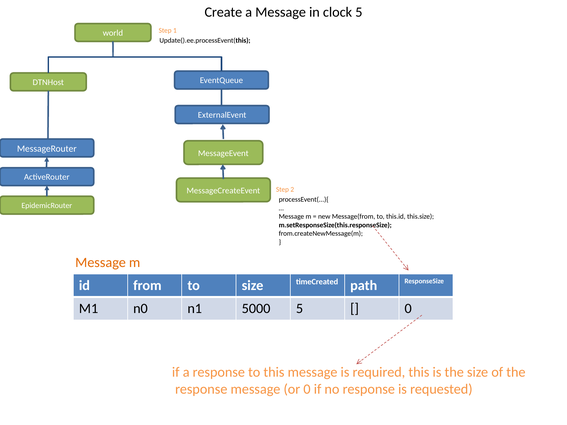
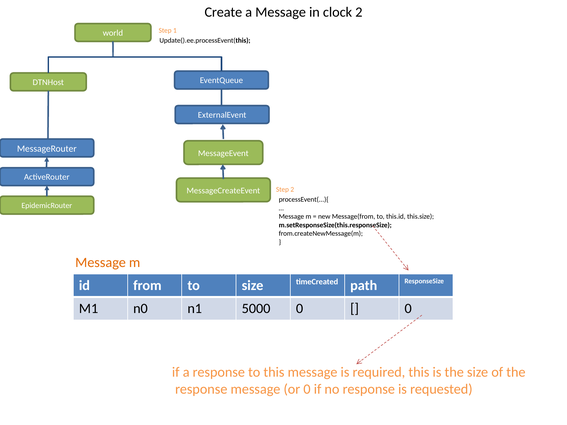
clock 5: 5 -> 2 (359, 12)
5000 5: 5 -> 0 (300, 309)
